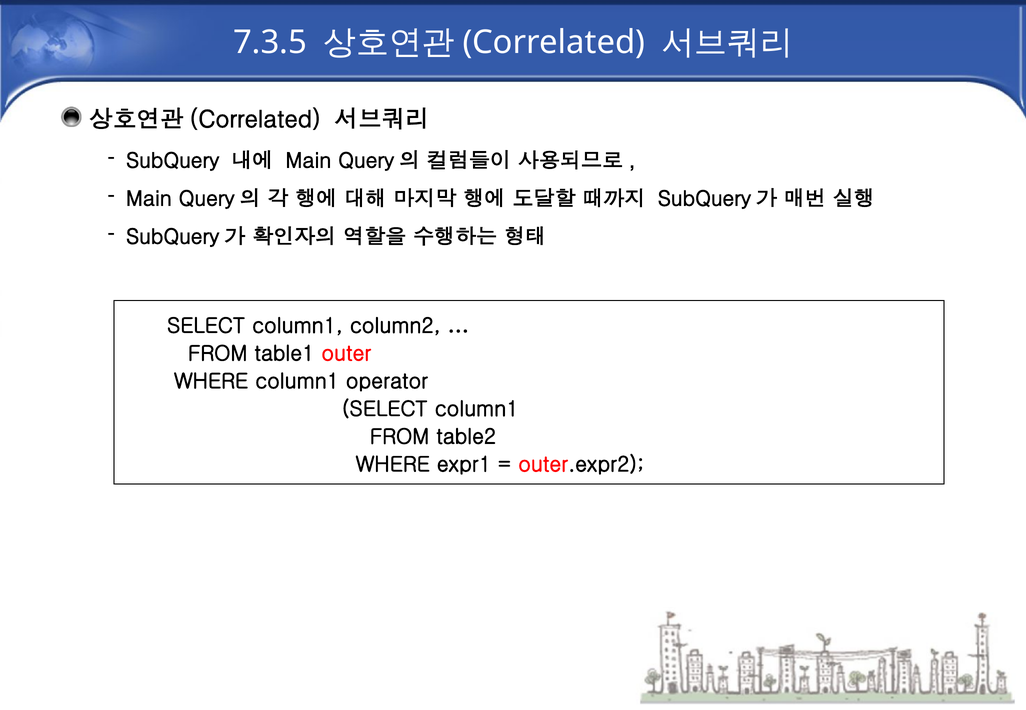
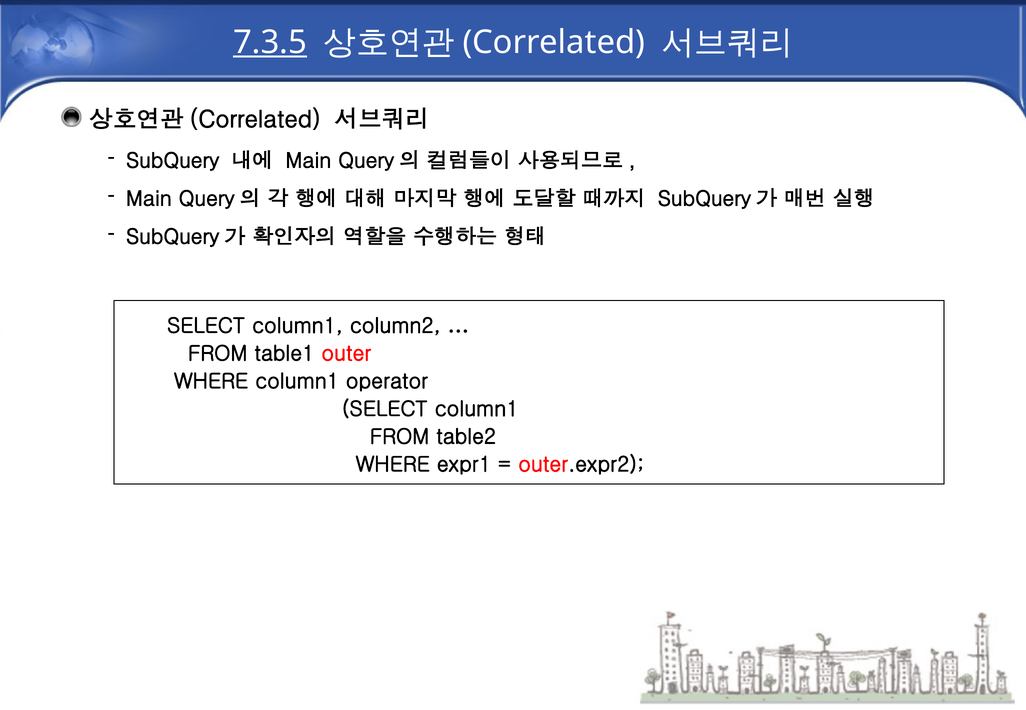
7.3.5 underline: none -> present (270, 42)
